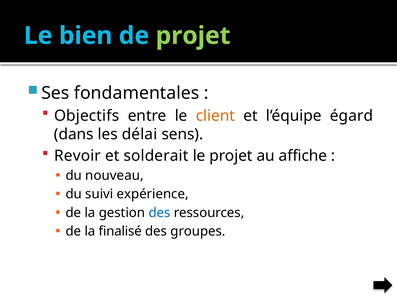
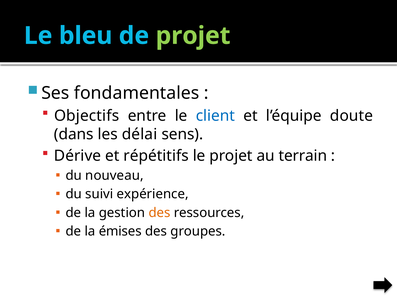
bien: bien -> bleu (86, 36)
client colour: orange -> blue (215, 116)
égard: égard -> doute (351, 116)
Revoir: Revoir -> Dérive (78, 156)
solderait: solderait -> répétitifs (156, 156)
affiche: affiche -> terrain (303, 156)
des colour: blue -> orange (160, 212)
finalisé: finalisé -> émises (120, 231)
